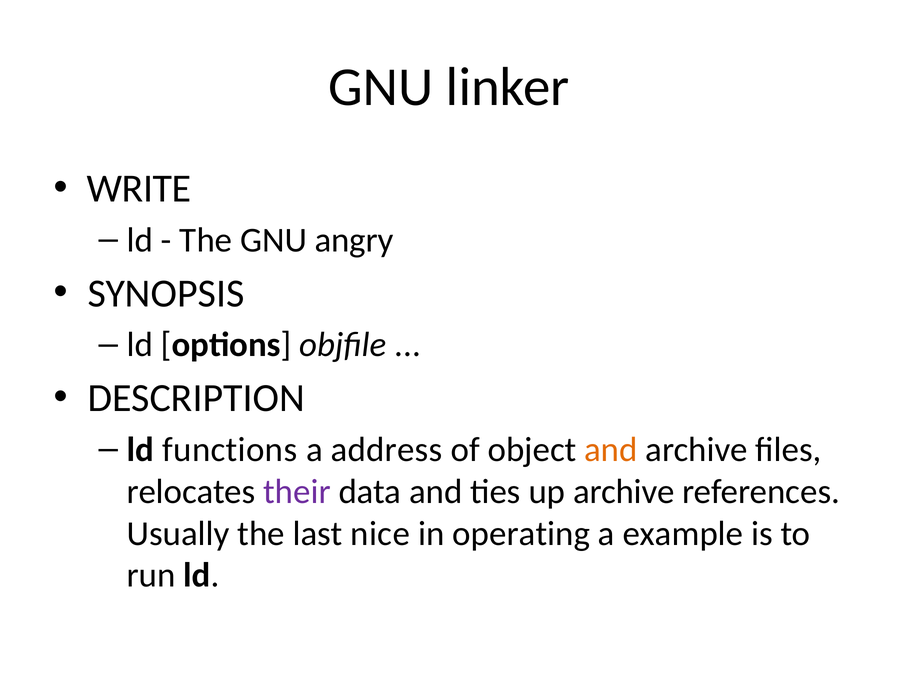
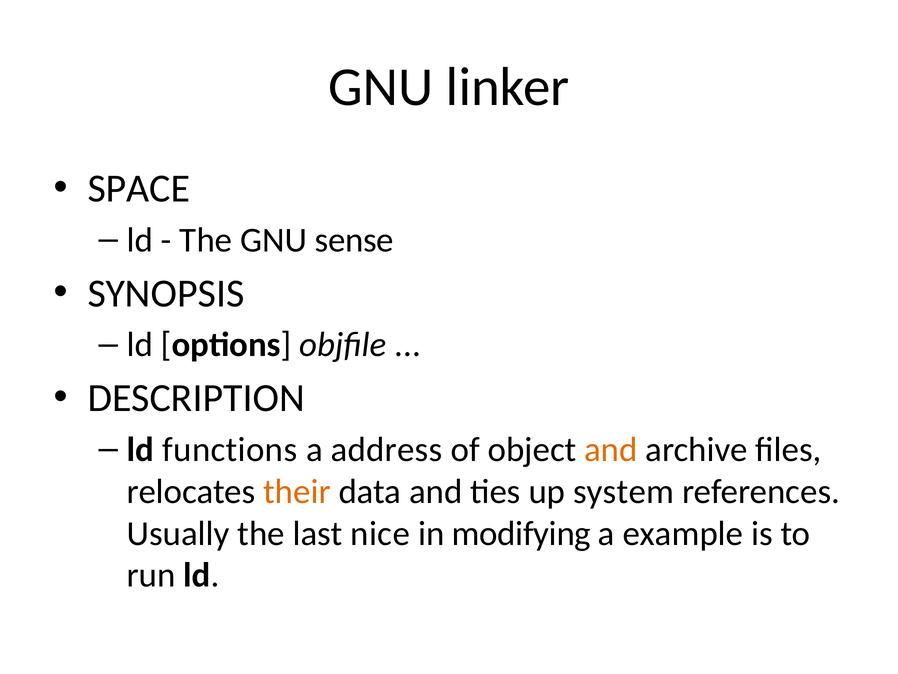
WRITE: WRITE -> SPACE (139, 188)
angry: angry -> sense (354, 240)
their colour: purple -> orange (297, 491)
up archive: archive -> system (624, 491)
operating: operating -> modifying (521, 533)
